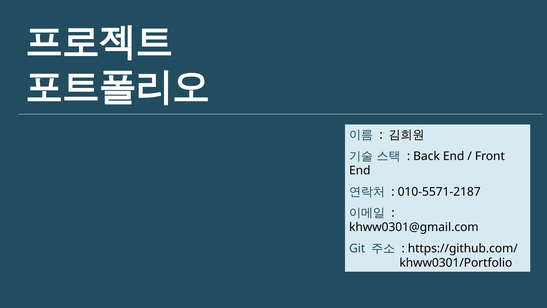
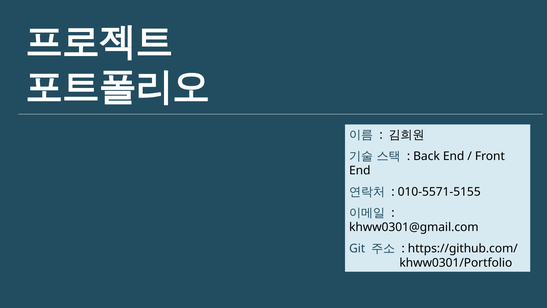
010-5571-2187: 010-5571-2187 -> 010-5571-5155 (439, 192)
